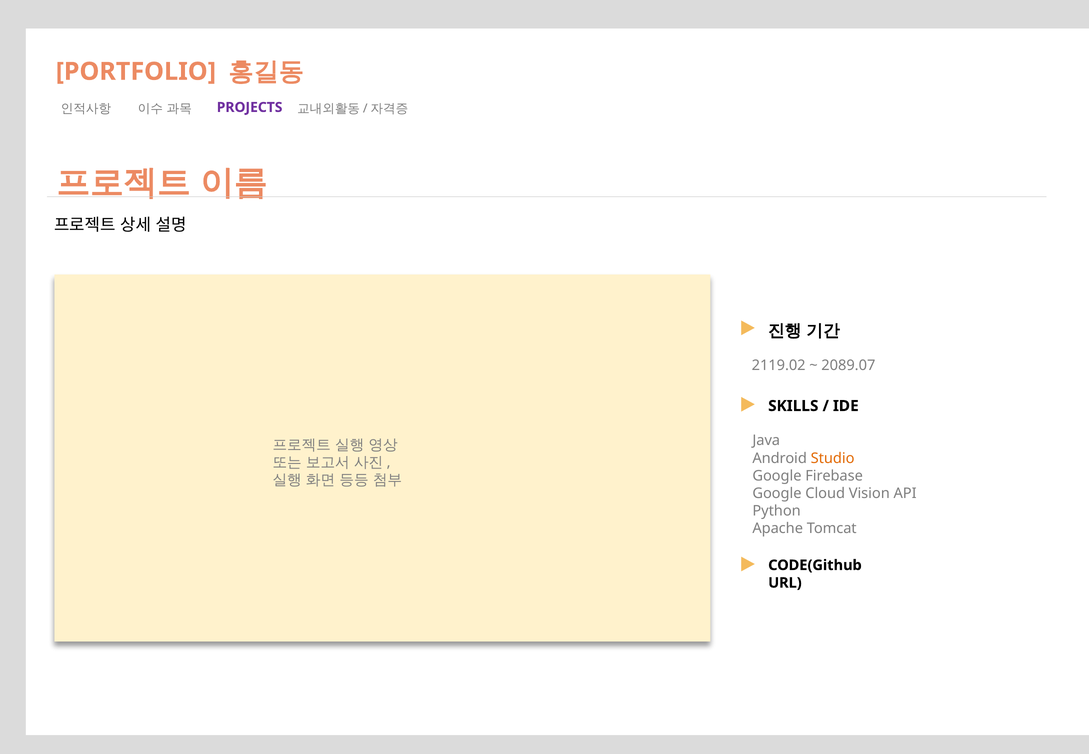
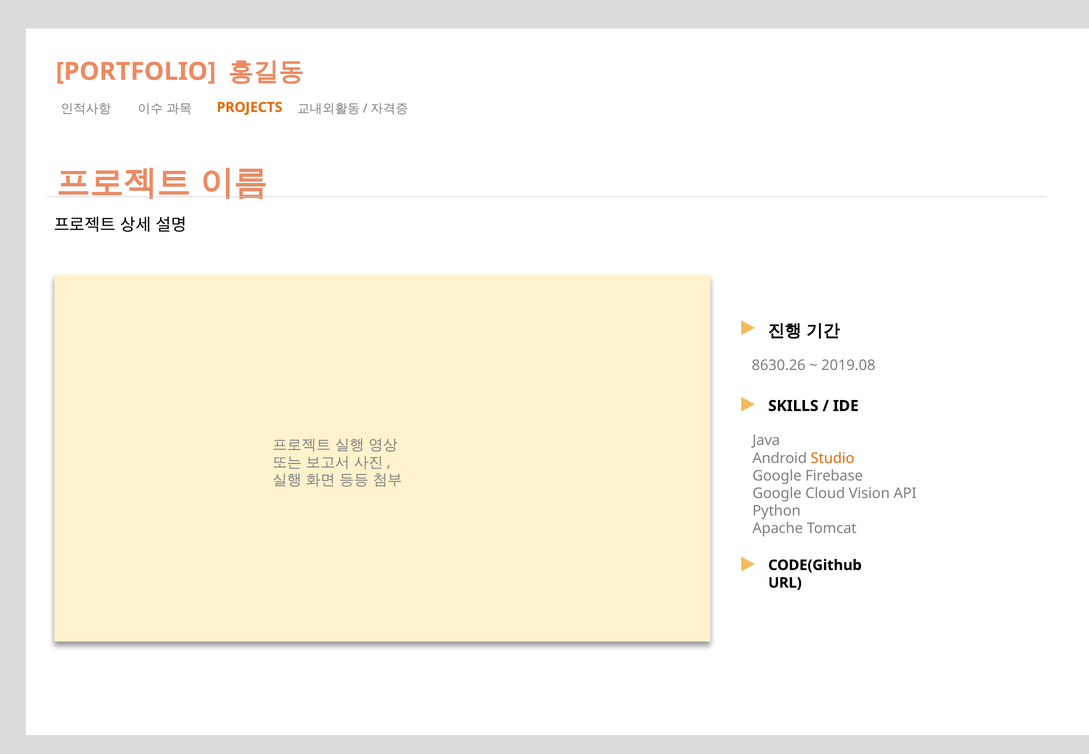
PROJECTS colour: purple -> orange (250, 107)
2119.02: 2119.02 -> 8630.26 (779, 366)
2089.07: 2089.07 -> 2019.08 (848, 366)
